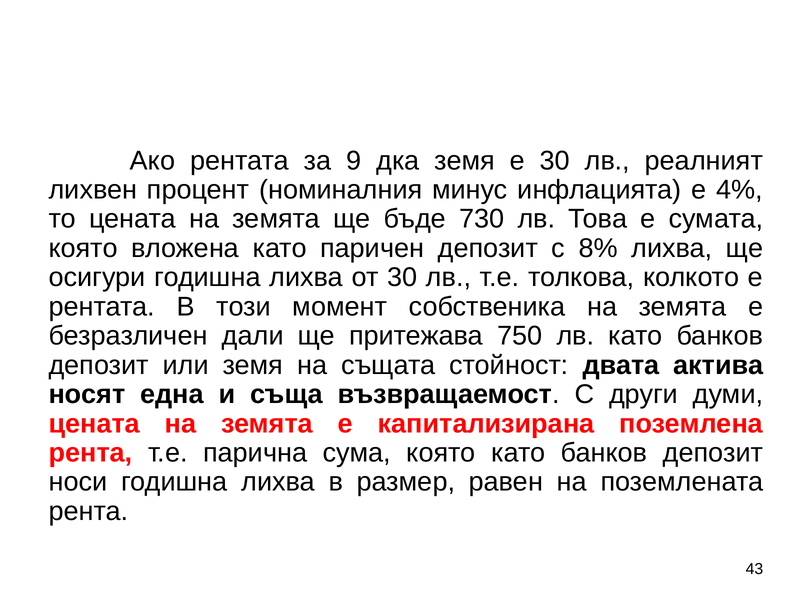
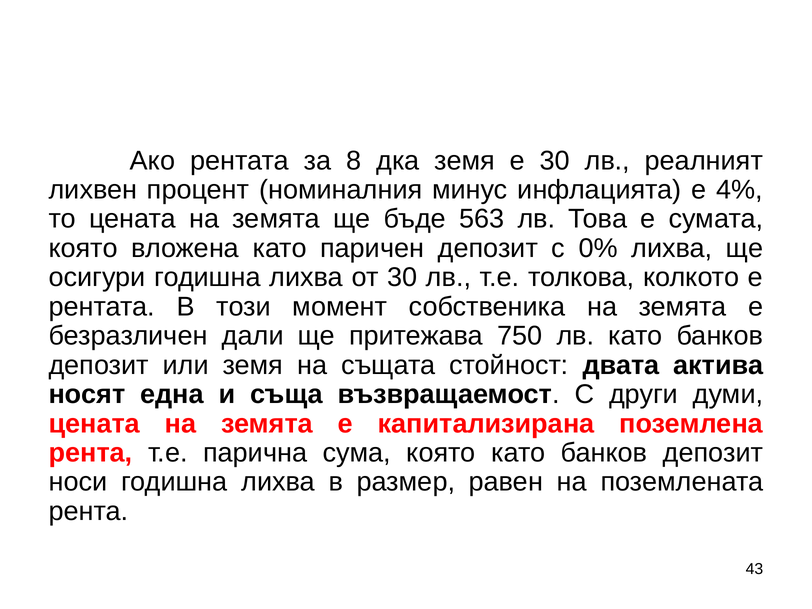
9: 9 -> 8 (354, 161)
730: 730 -> 563 (482, 219)
8%: 8% -> 0% (598, 248)
